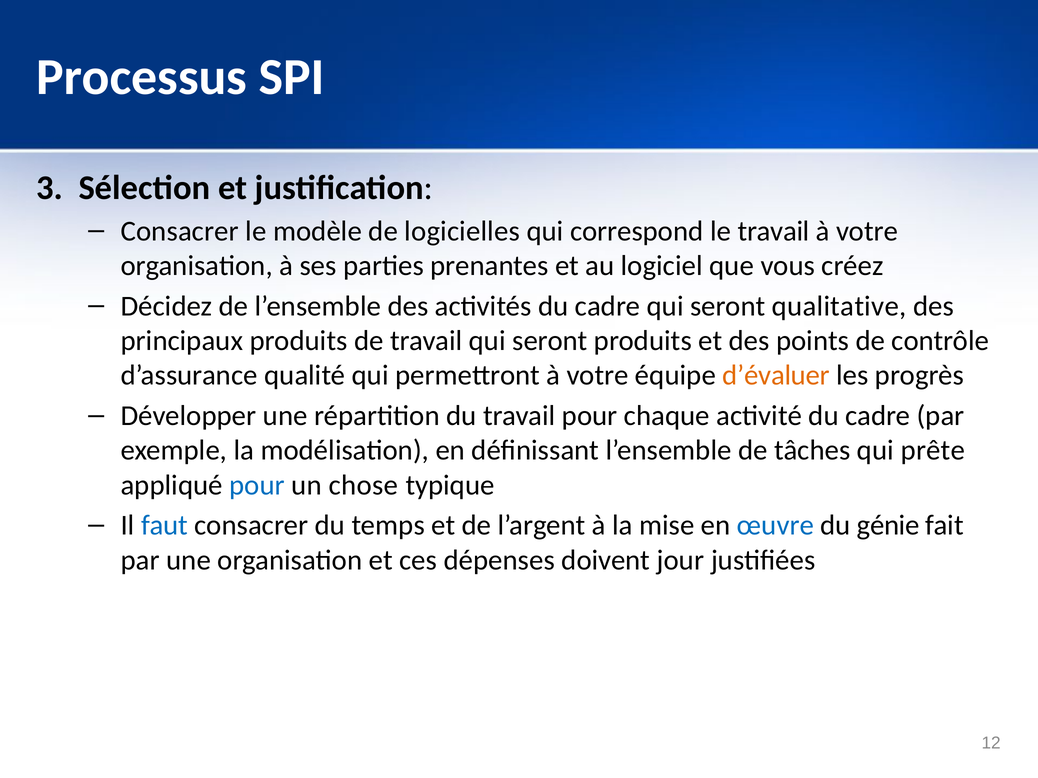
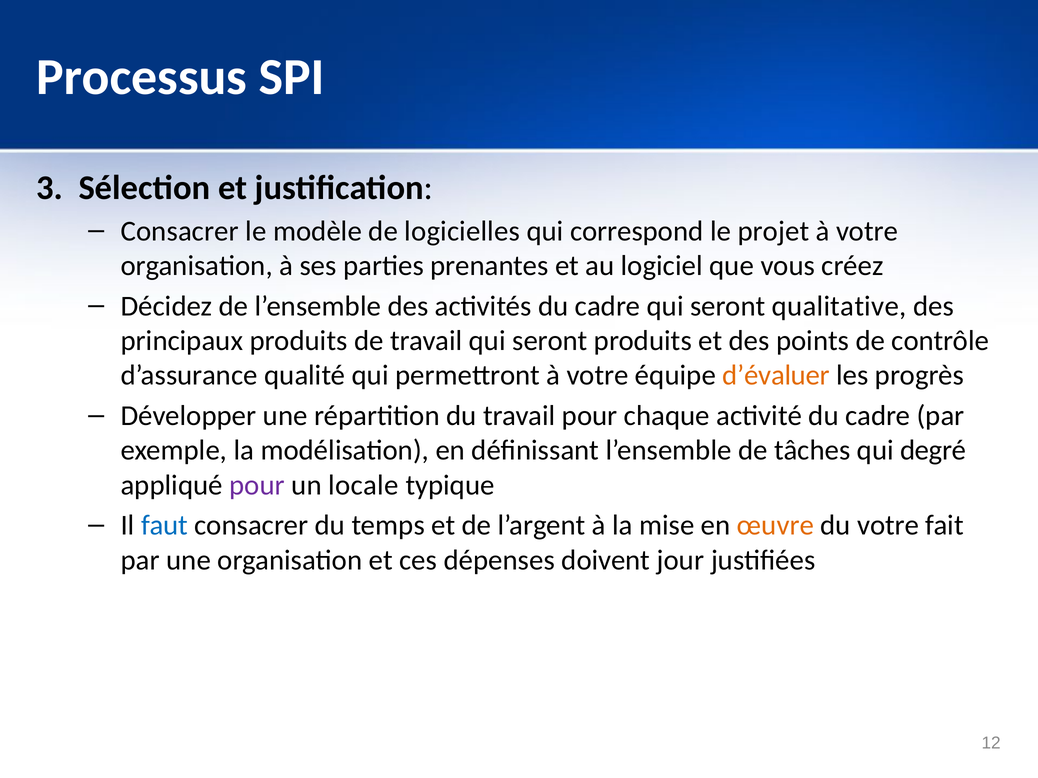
le travail: travail -> projet (773, 231)
prête: prête -> degré (933, 451)
pour colour: blue -> purple (257, 485)
chose: chose -> locale (363, 485)
œuvre colour: blue -> orange (775, 526)
du génie: génie -> votre (888, 526)
